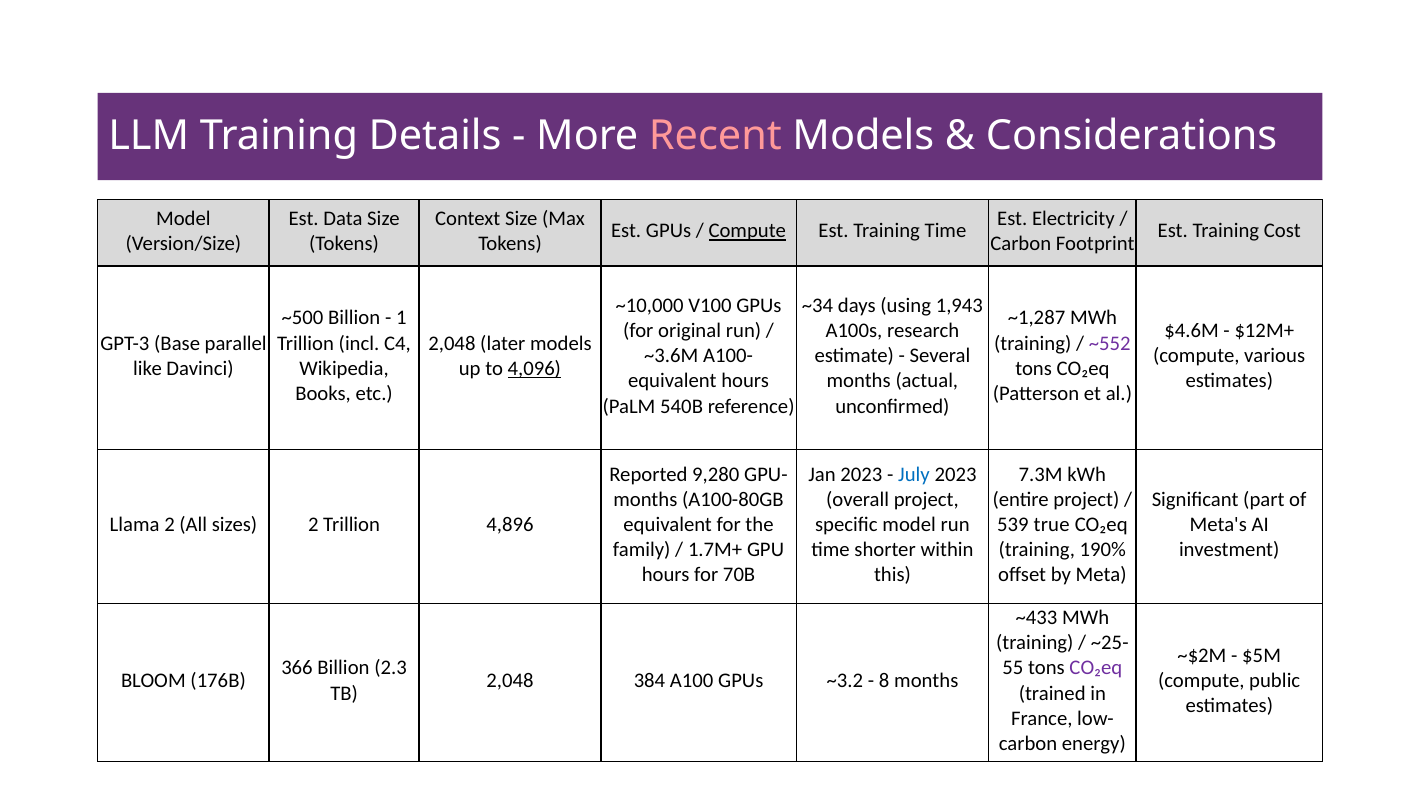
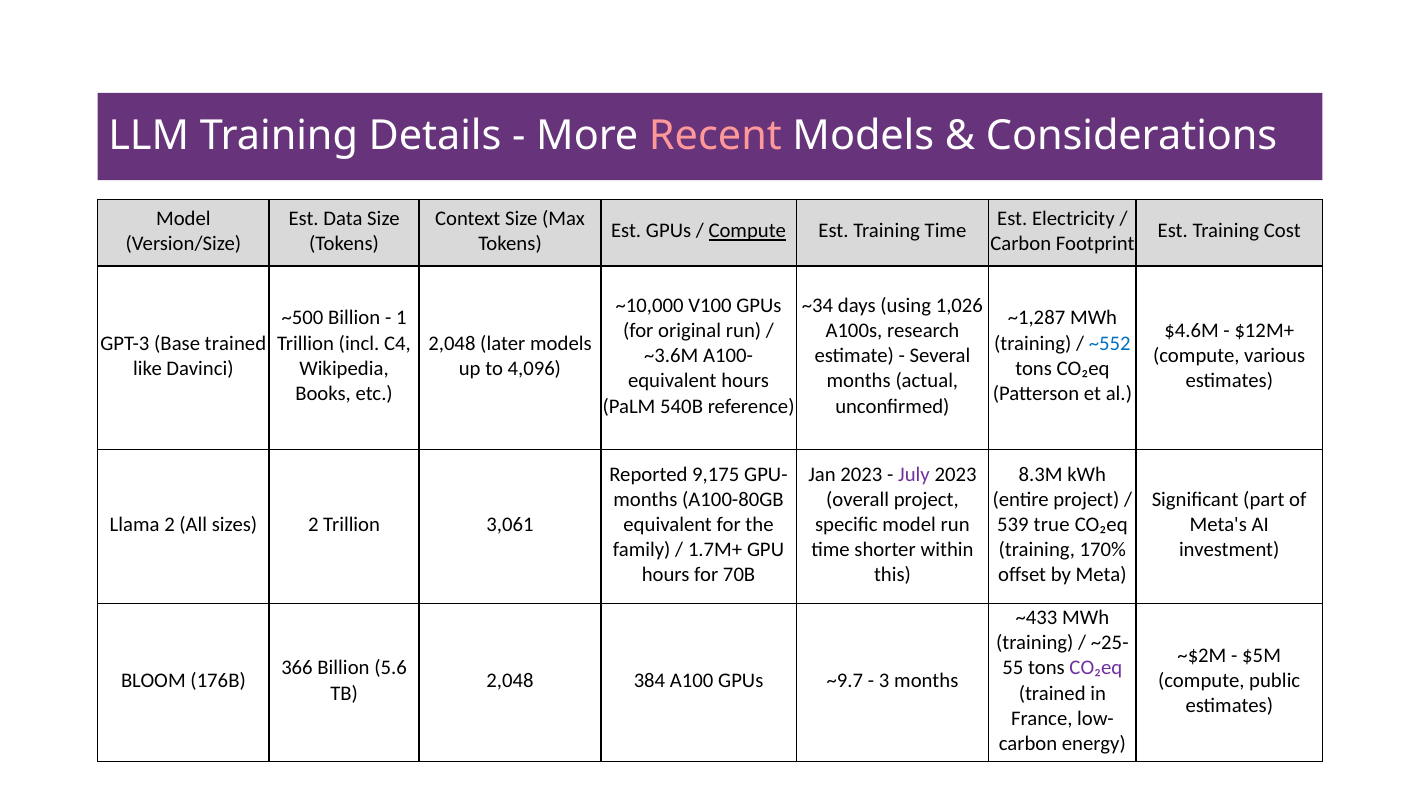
1,943: 1,943 -> 1,026 (959, 305)
Base parallel: parallel -> trained (236, 343)
~552 colour: purple -> blue (1110, 343)
4,096 underline: present -> none (534, 368)
9,280: 9,280 -> 9,175 (716, 474)
July colour: blue -> purple (914, 474)
7.3M: 7.3M -> 8.3M (1041, 474)
4,896: 4,896 -> 3,061 (510, 525)
190%: 190% -> 170% (1103, 550)
2.3: 2.3 -> 5.6 (391, 668)
~3.2: ~3.2 -> ~9.7 (845, 681)
8: 8 -> 3 (884, 681)
